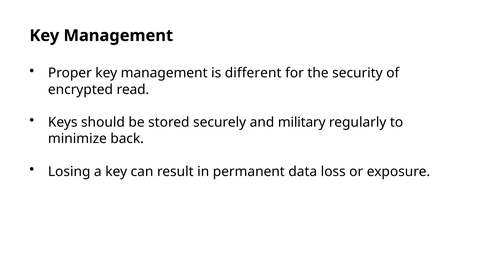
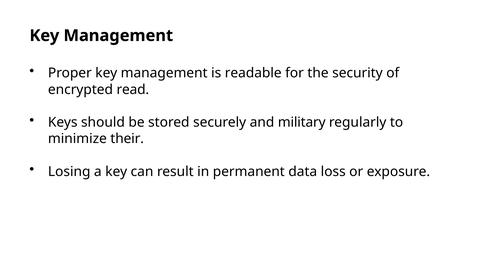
different: different -> readable (253, 73)
back: back -> their (127, 139)
